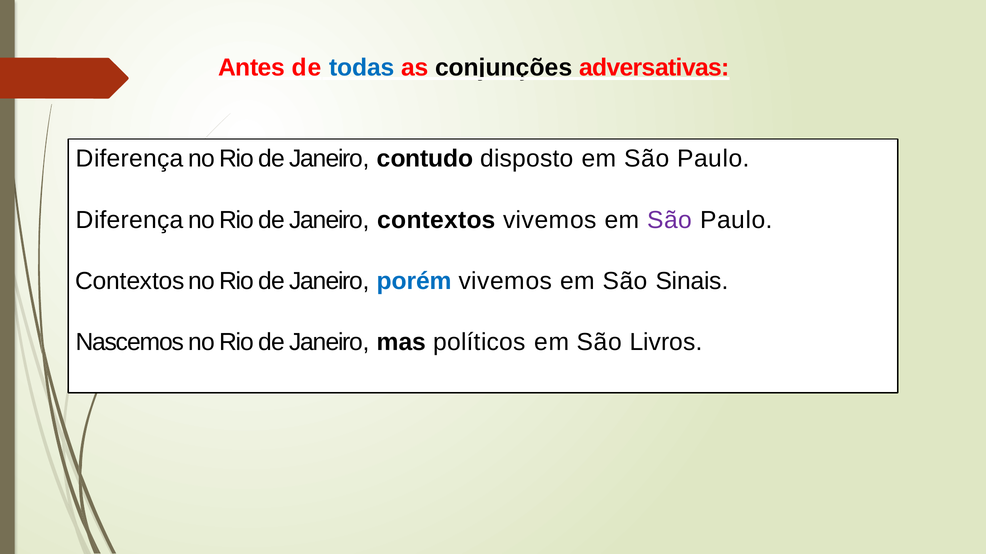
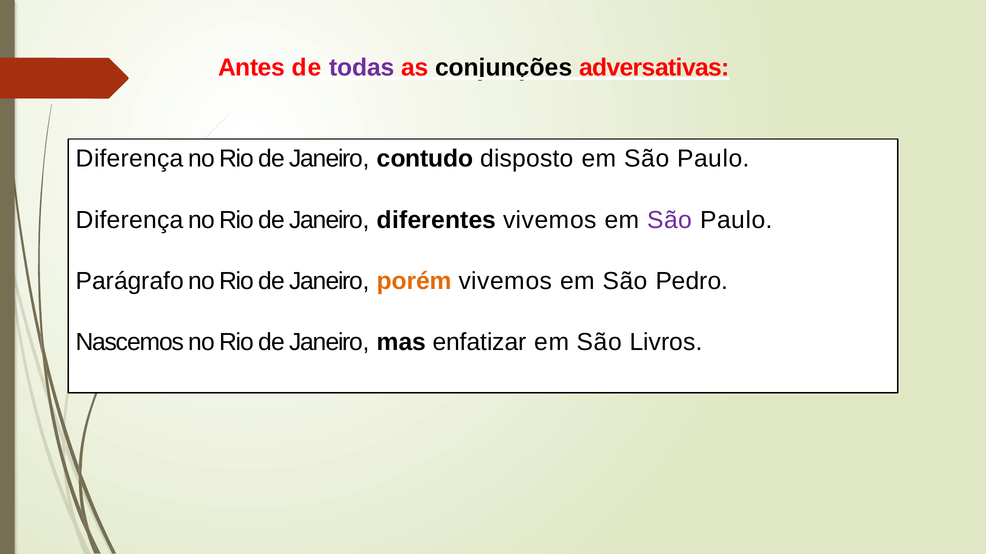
todas colour: blue -> purple (362, 68)
Janeiro contextos: contextos -> diferentes (437, 220)
Contextos: Contextos -> Parágrafo (130, 281)
porém colour: blue -> orange (414, 281)
Sinais: Sinais -> Pedro (692, 281)
políticos: políticos -> enfatizar (480, 343)
